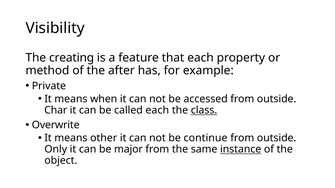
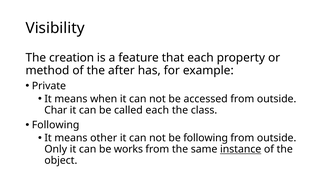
creating: creating -> creation (72, 58)
class underline: present -> none (204, 110)
Overwrite: Overwrite -> Following (56, 125)
be continue: continue -> following (206, 138)
major: major -> works (128, 150)
